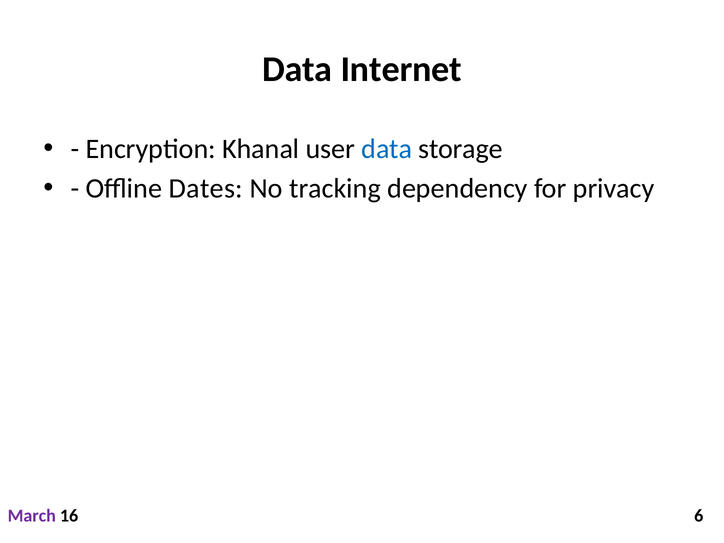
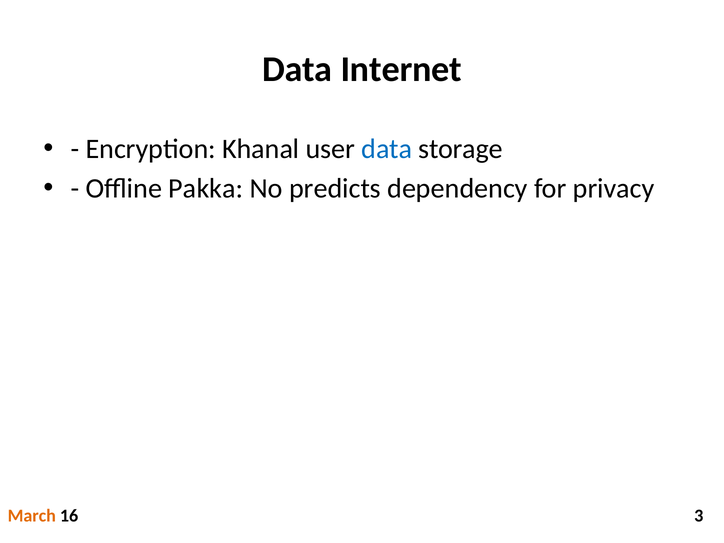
Dates: Dates -> Pakka (206, 188)
tracking: tracking -> predicts (335, 188)
March colour: purple -> orange (32, 516)
6: 6 -> 3 (699, 516)
